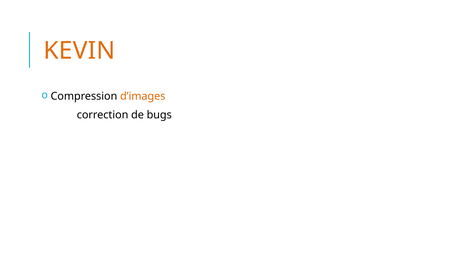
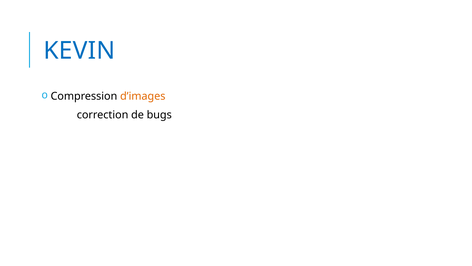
KEVIN colour: orange -> blue (79, 51)
